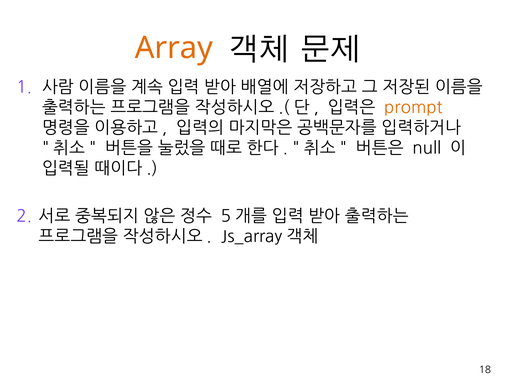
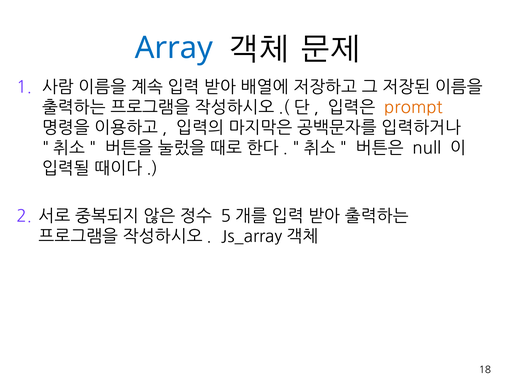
Array colour: orange -> blue (174, 48)
